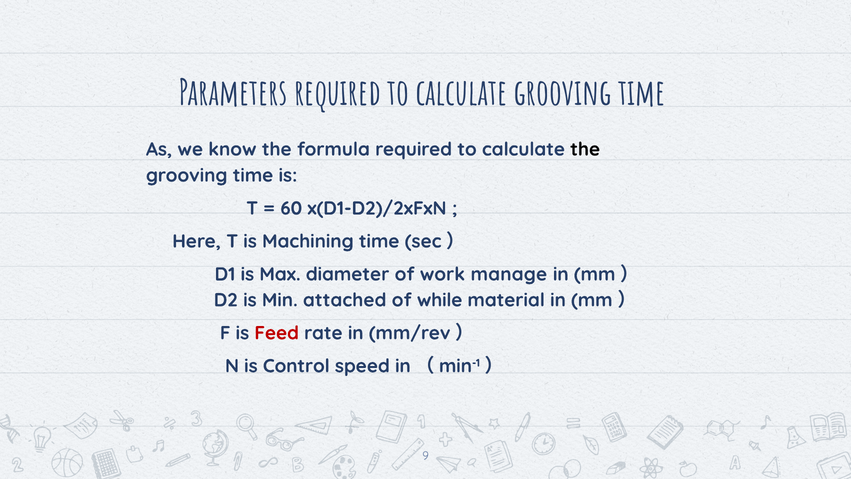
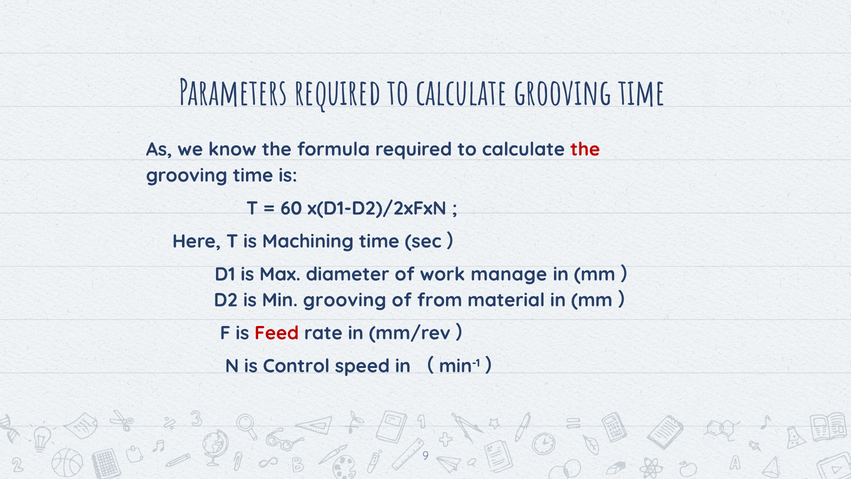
the colour: black -> red (585, 149)
Min attached: attached -> grooving (345, 300)
while: while -> from (440, 300)
